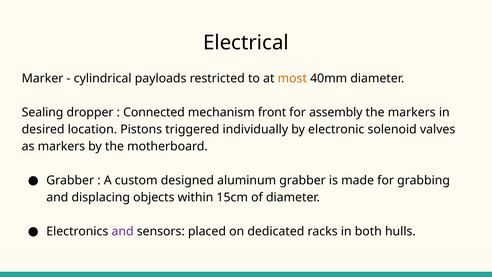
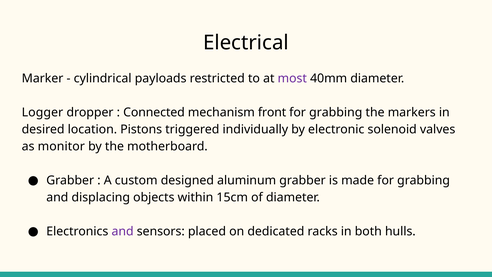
most colour: orange -> purple (292, 78)
Sealing: Sealing -> Logger (42, 112)
assembly: assembly -> grabbing (336, 112)
as markers: markers -> monitor (61, 146)
